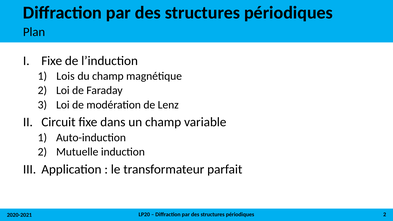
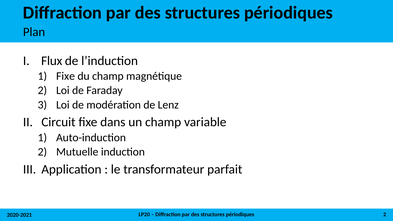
Fixe: Fixe -> Flux (52, 61)
Lois: Lois -> Fixe (66, 76)
